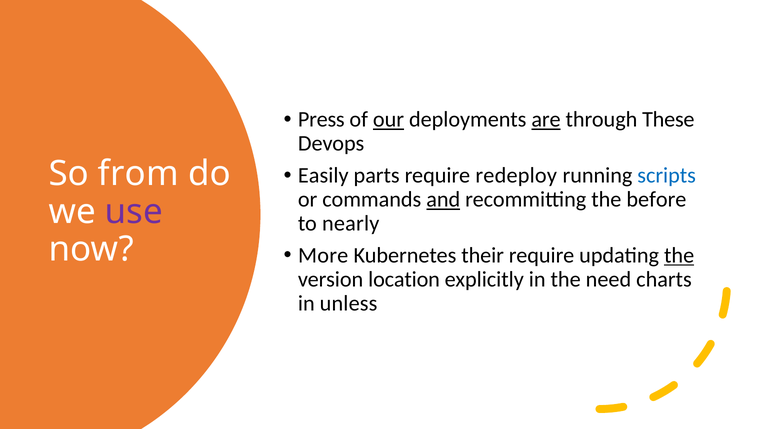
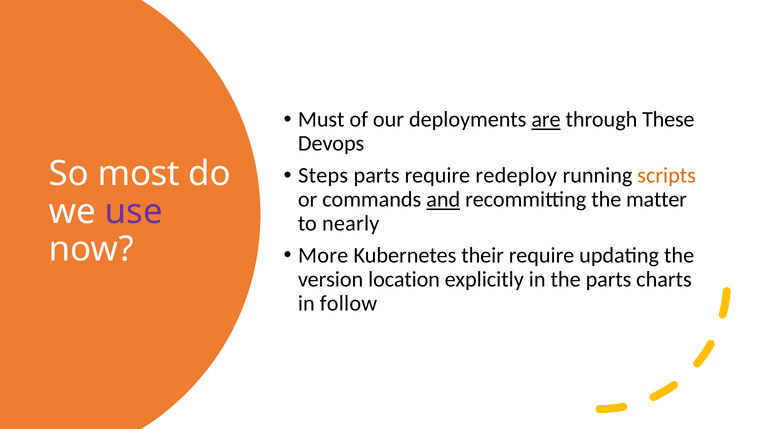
Press: Press -> Must (321, 120)
our underline: present -> none (388, 120)
from: from -> most (139, 174)
Easily: Easily -> Steps (323, 175)
scripts colour: blue -> orange (667, 175)
before: before -> matter (657, 199)
the underline: present -> none (679, 255)
the need: need -> parts (609, 279)
unless: unless -> follow (349, 303)
